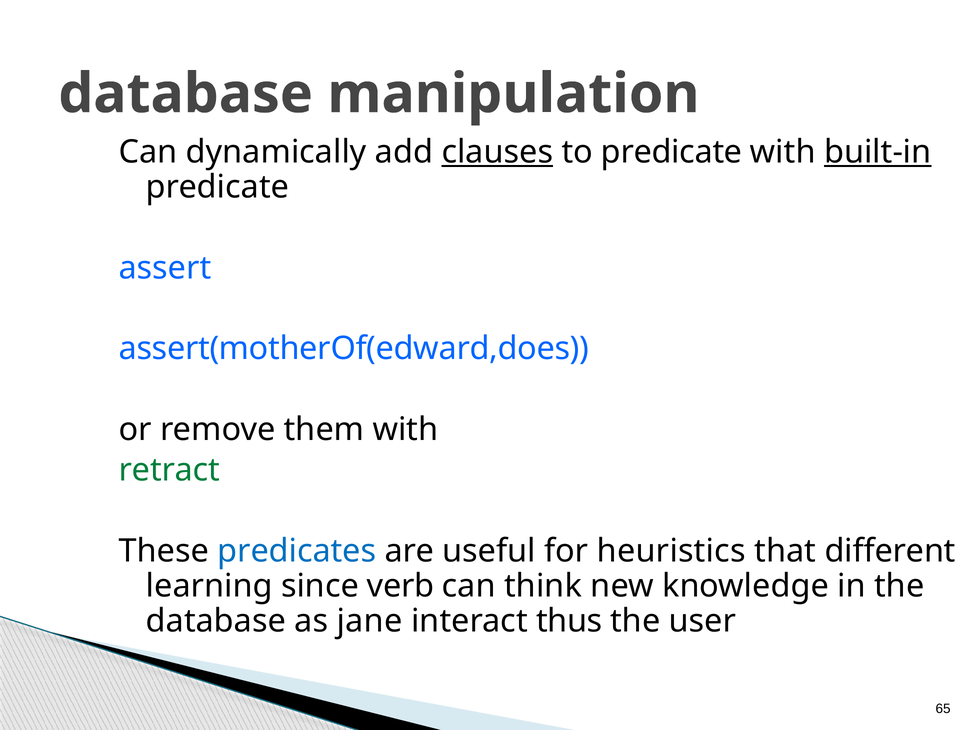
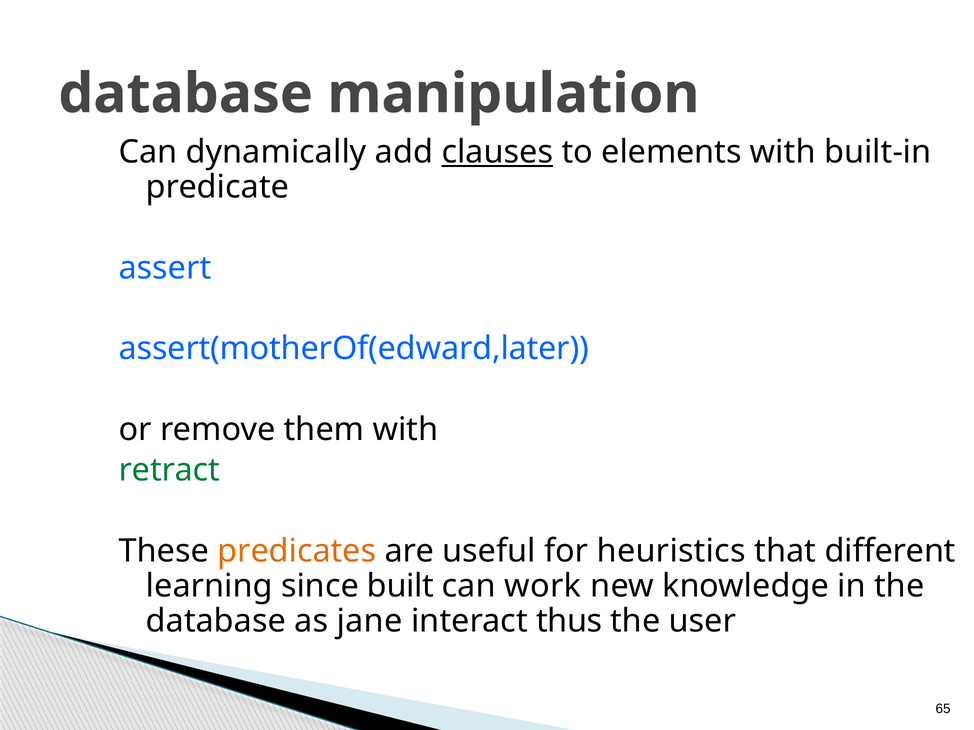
to predicate: predicate -> elements (671, 152)
built-in underline: present -> none (878, 152)
assert(motherOf(edward,does: assert(motherOf(edward,does -> assert(motherOf(edward,later (354, 349)
predicates colour: blue -> orange (297, 551)
verb: verb -> built (400, 586)
think: think -> work (543, 586)
